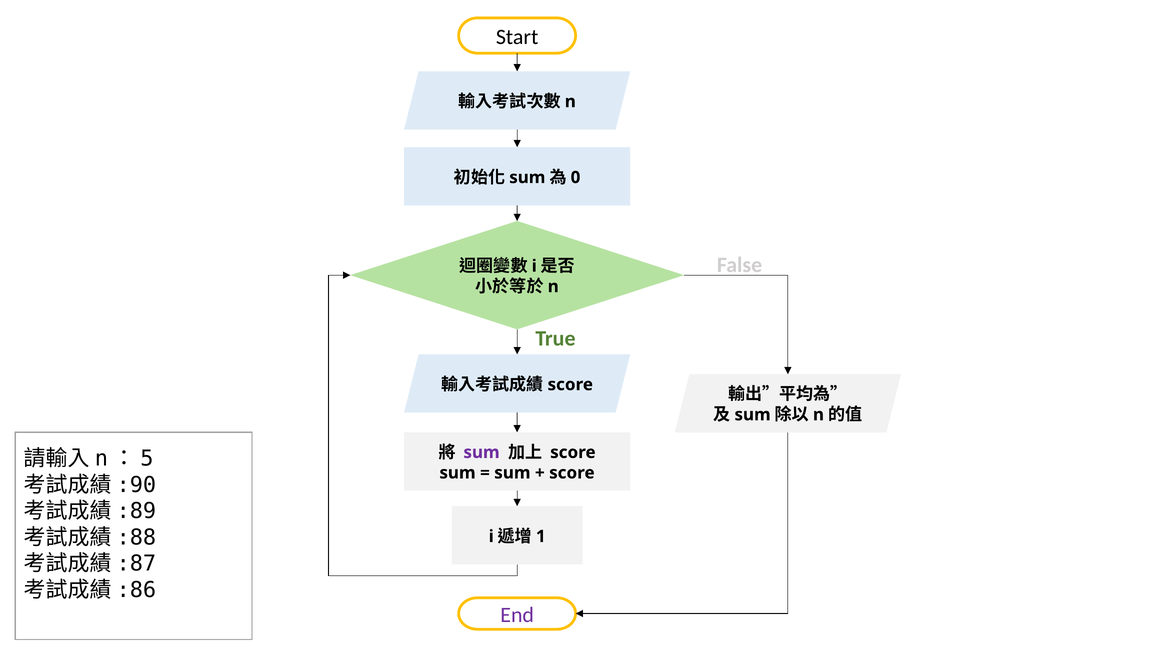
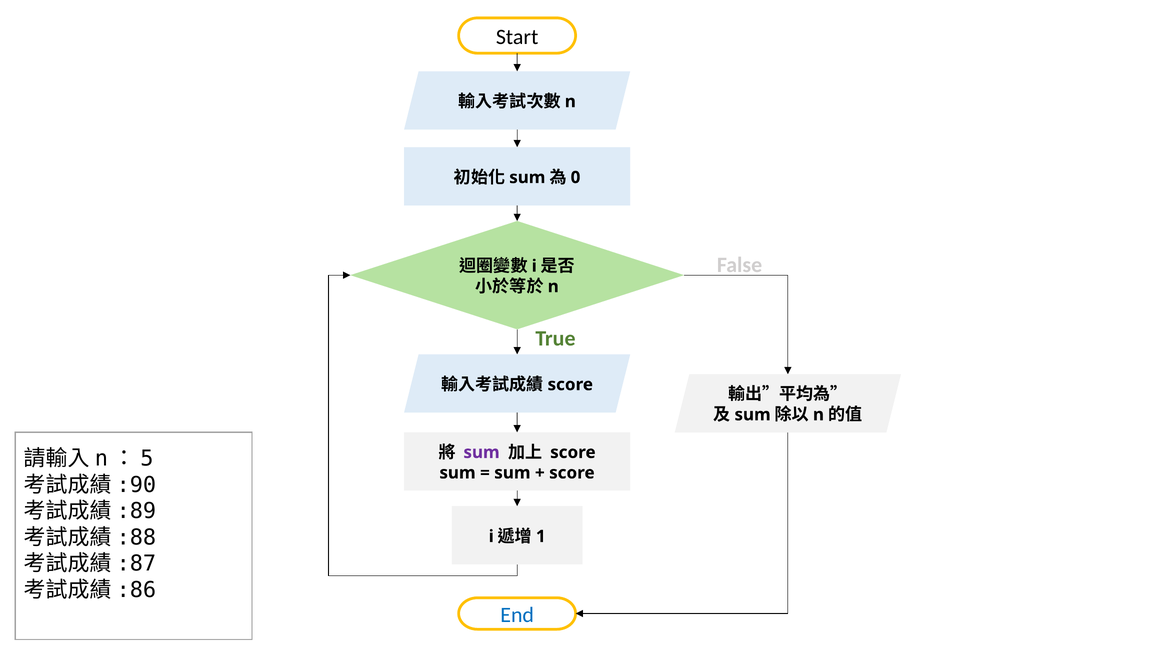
End colour: purple -> blue (517, 615)
